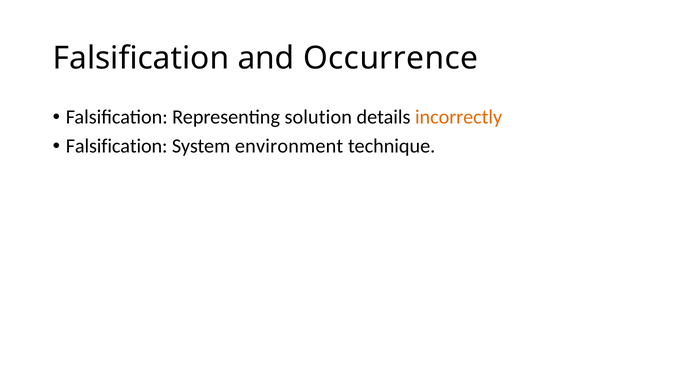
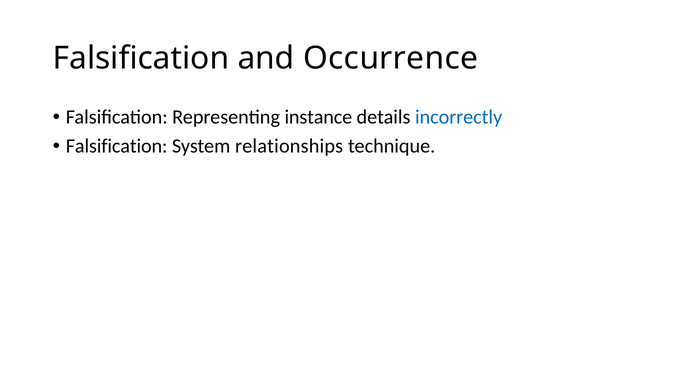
solution: solution -> instance (318, 117)
incorrectly colour: orange -> blue (459, 117)
environment: environment -> relationships (289, 146)
